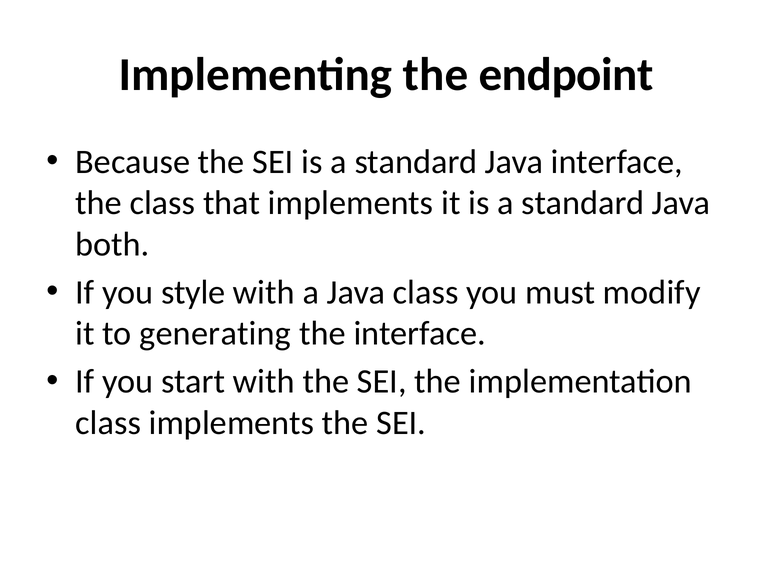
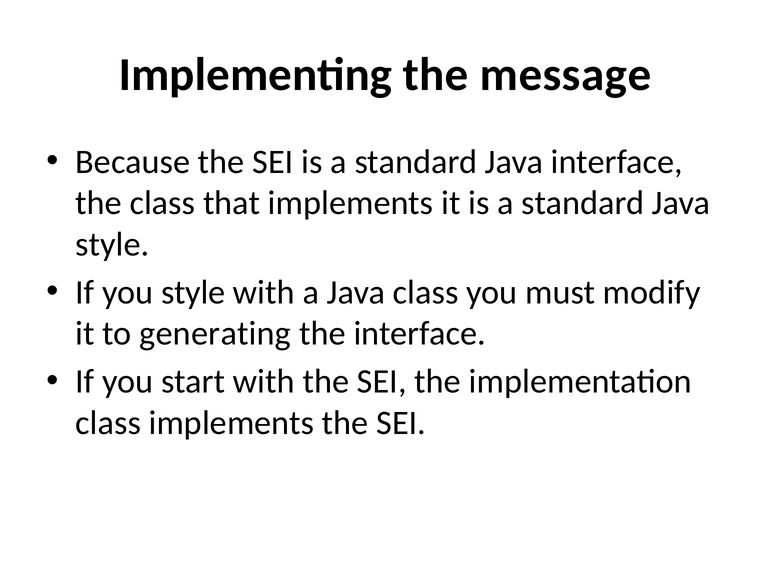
endpoint: endpoint -> message (566, 75)
both: both -> style (112, 244)
